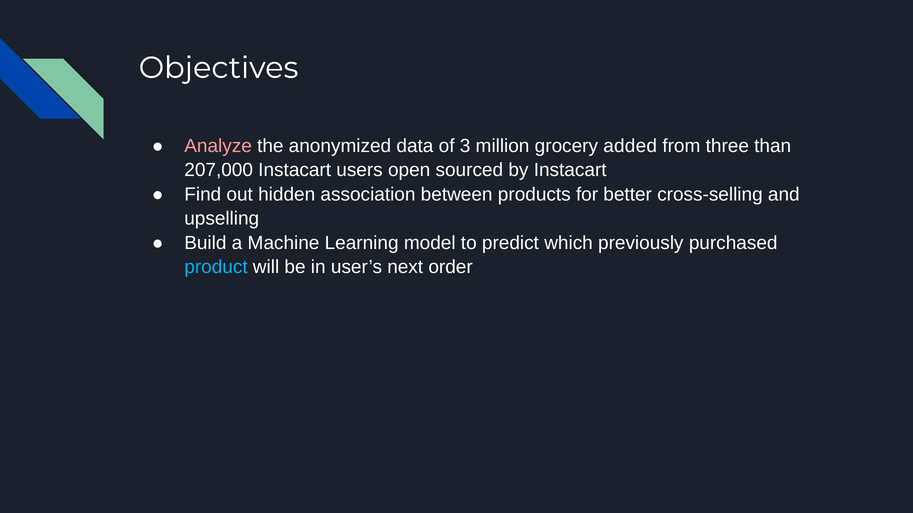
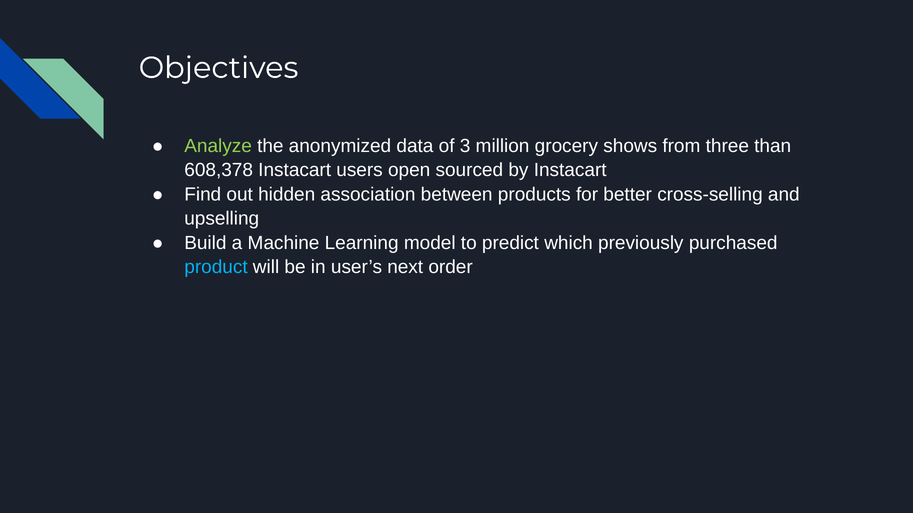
Analyze colour: pink -> light green (218, 146)
added: added -> shows (630, 146)
207,000: 207,000 -> 608,378 (219, 170)
